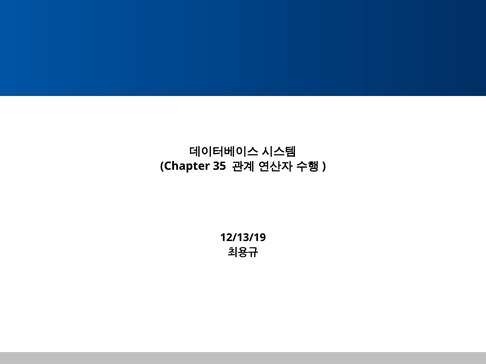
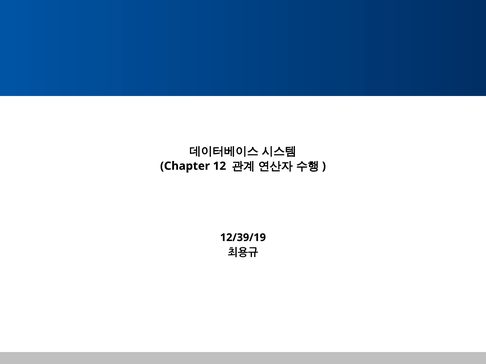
35: 35 -> 12 (220, 166)
12/13/19: 12/13/19 -> 12/39/19 (243, 238)
